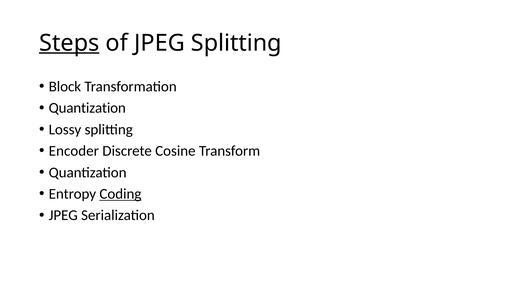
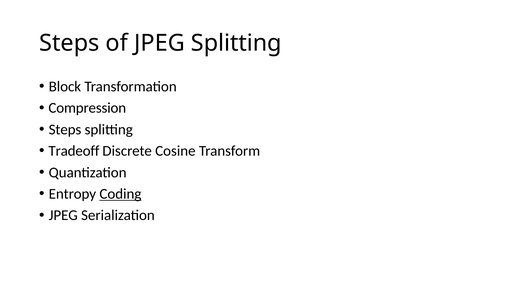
Steps underline: present -> none (69, 43)
Quantization: Quantization -> Compression (87, 108)
Lossy: Lossy -> Steps (65, 130)
Encoder: Encoder -> Tradeoff (74, 151)
